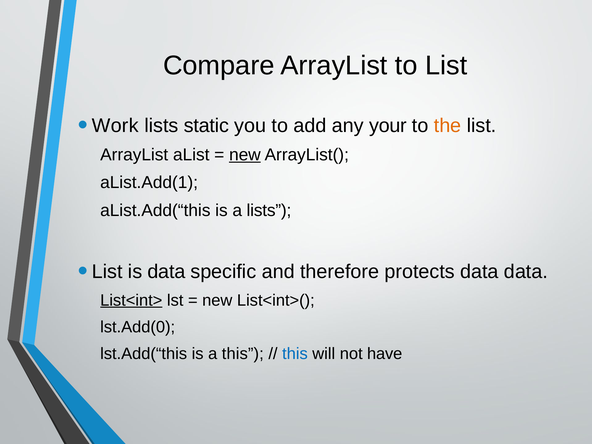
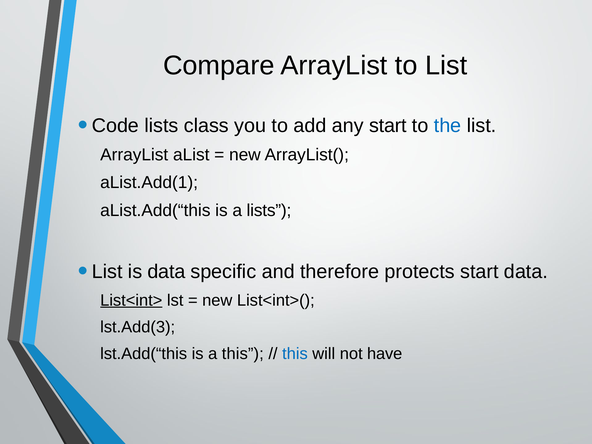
Work: Work -> Code (115, 125)
static: static -> class (206, 125)
any your: your -> start (388, 125)
the colour: orange -> blue (448, 125)
new underline: present -> none (245, 155)
protects data: data -> start (479, 272)
lst.Add(0: lst.Add(0 -> lst.Add(3 (138, 327)
